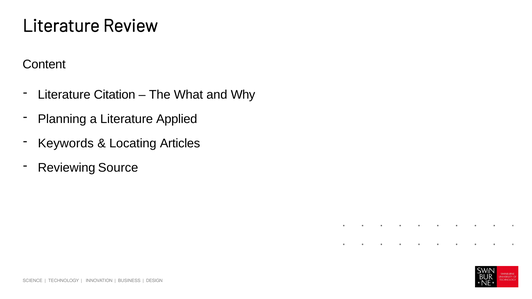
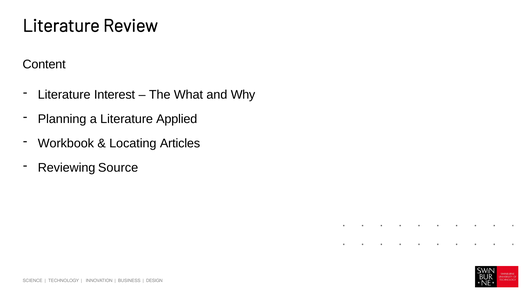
Citation: Citation -> Interest (115, 95)
Keywords: Keywords -> Workbook (66, 144)
